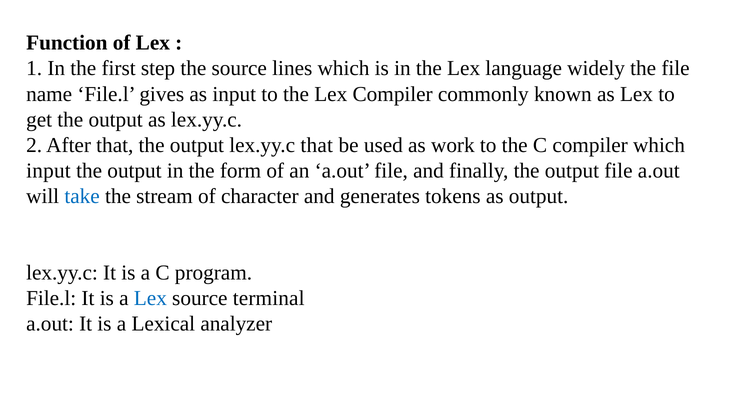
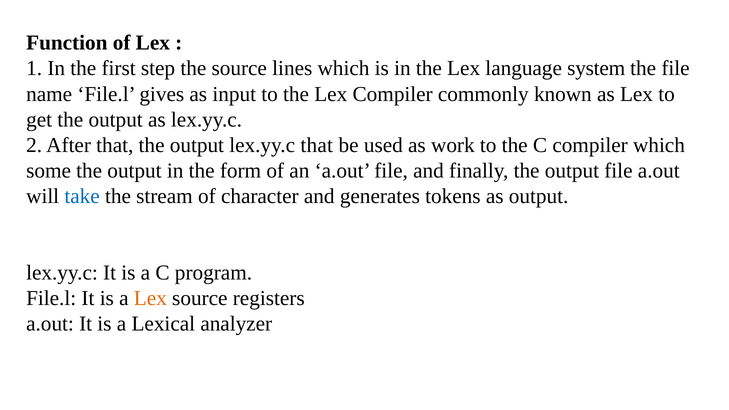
widely: widely -> system (596, 68)
input: input -> some (49, 171)
Lex colour: blue -> orange (150, 298)
terminal: terminal -> registers (269, 298)
